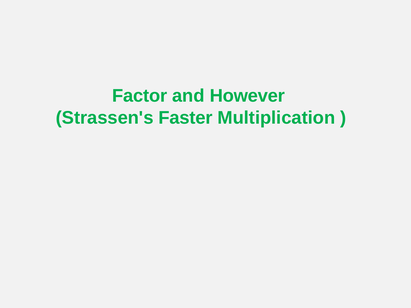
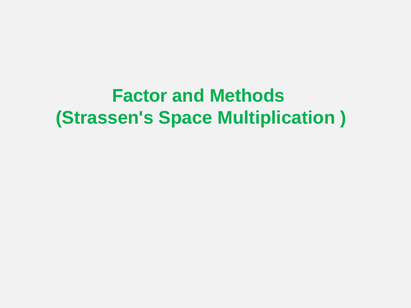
However: However -> Methods (247, 96)
Faster: Faster -> Space (185, 118)
